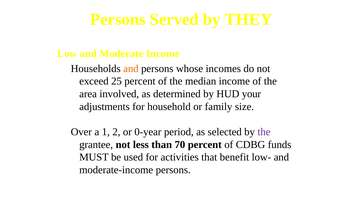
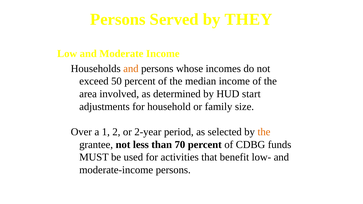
25: 25 -> 50 (116, 81)
your: your -> start (251, 94)
0-year: 0-year -> 2-year (148, 132)
the colour: purple -> orange (264, 132)
